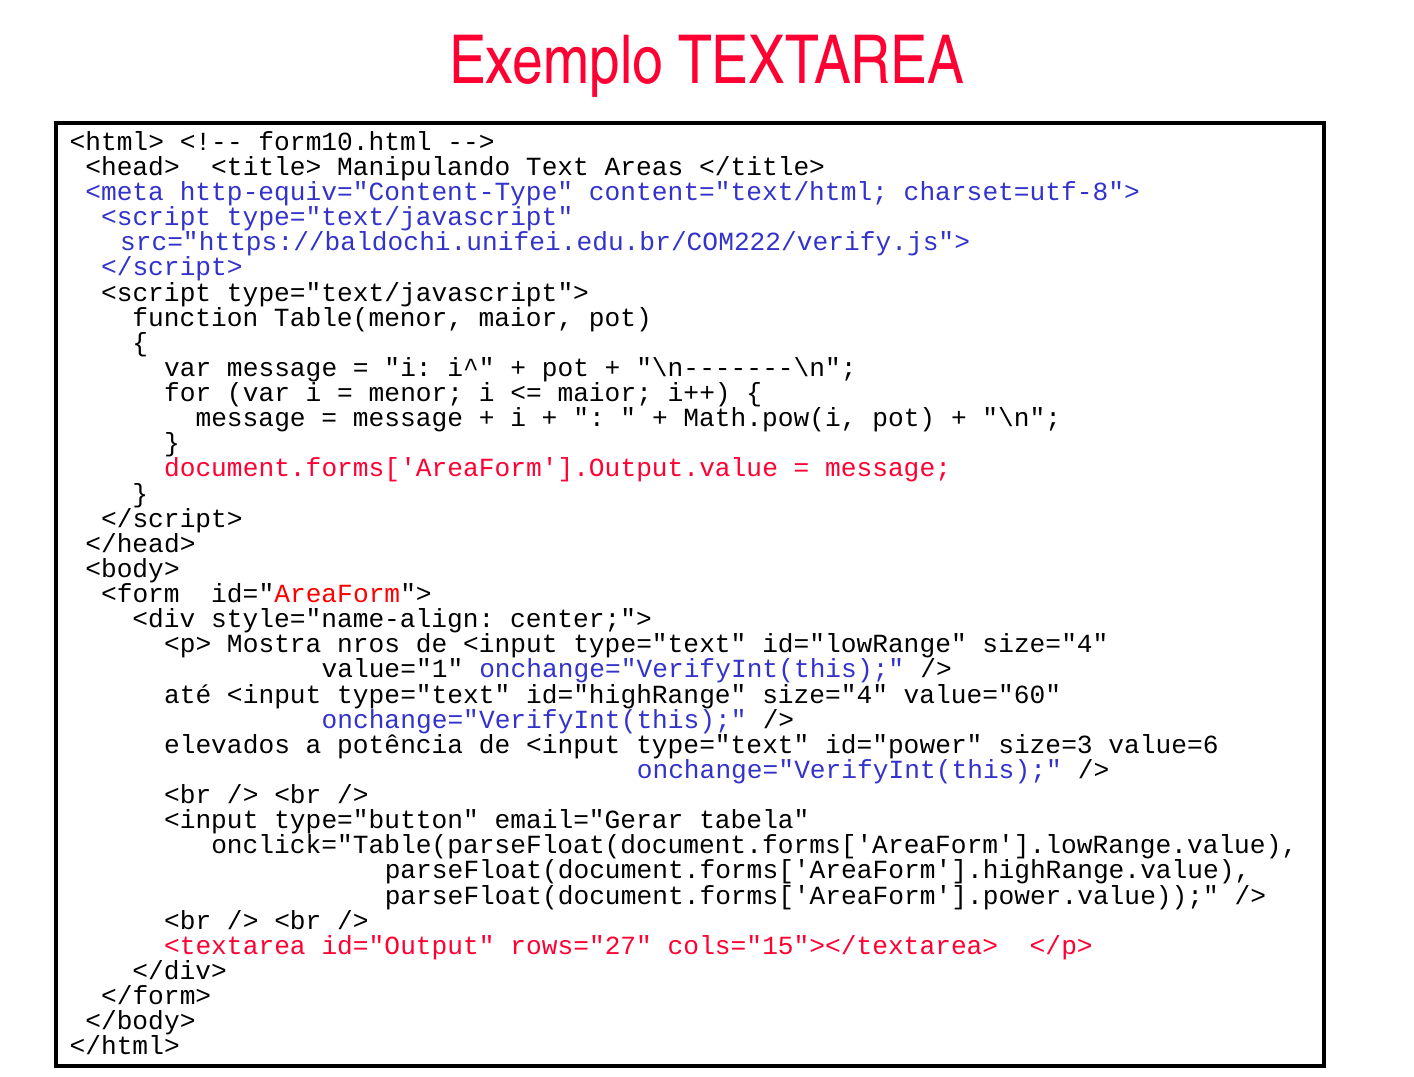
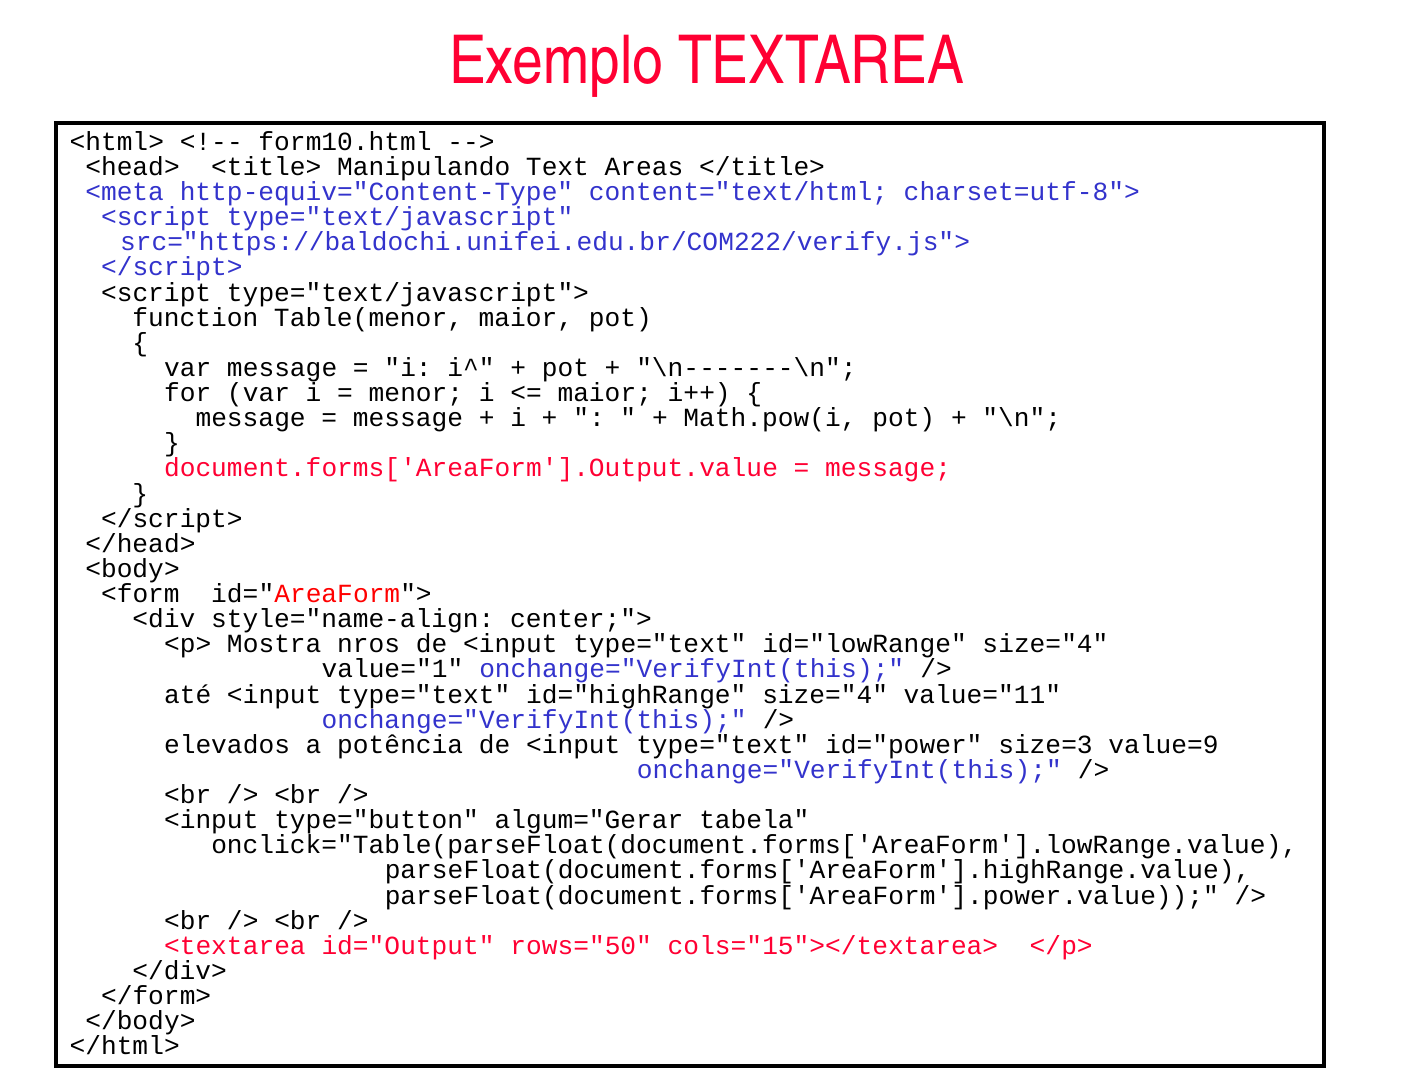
value="60: value="60 -> value="11 (982, 695)
value=6: value=6 -> value=9 (1163, 745)
email="Gerar: email="Gerar -> algum="Gerar (589, 820)
rows="27: rows="27 -> rows="50 (581, 946)
